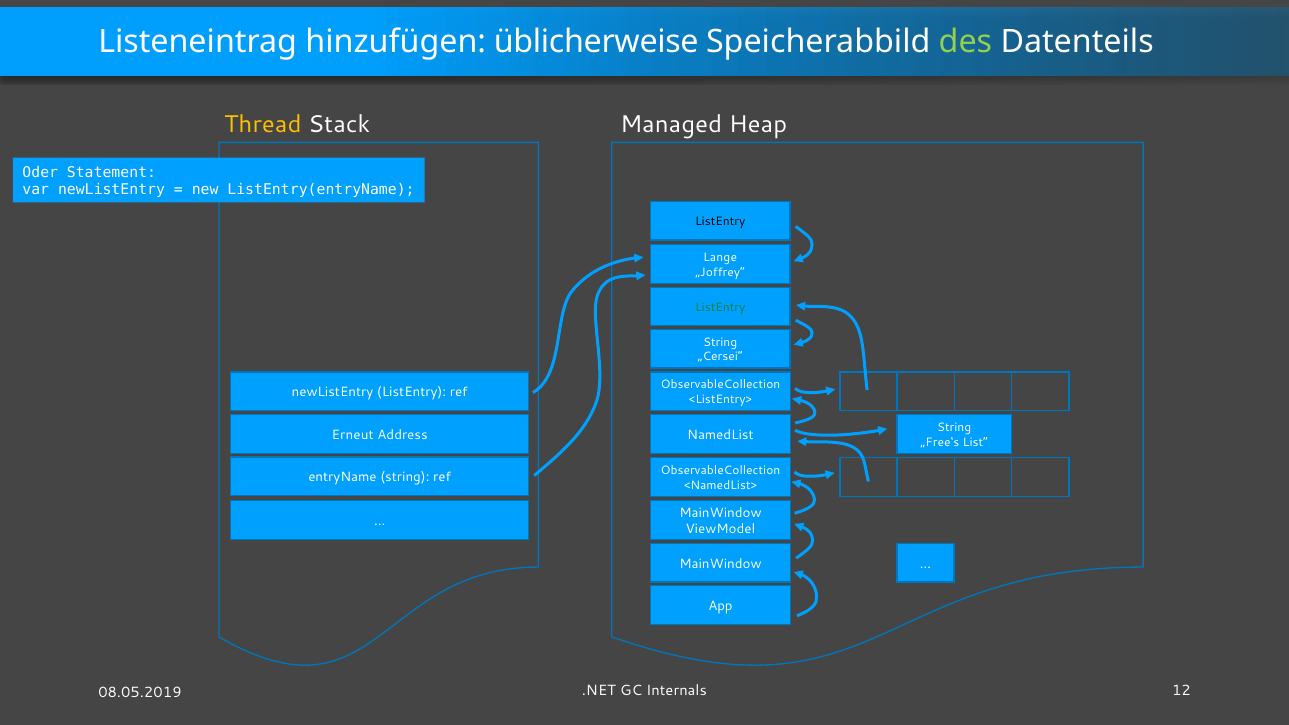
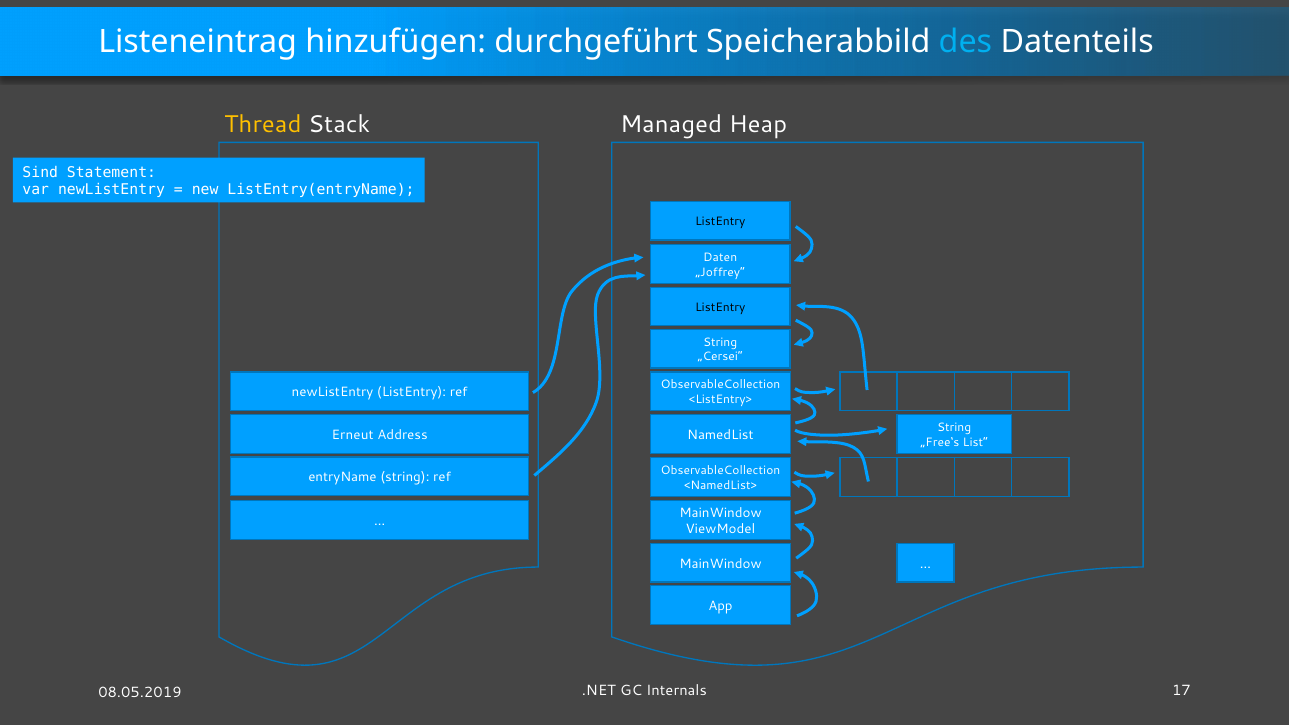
üblicherweise: üblicherweise -> durchgeführt (596, 42)
des colour: light green -> light blue (965, 42)
Oder: Oder -> Sind (40, 172)
Lange: Lange -> Daten (720, 258)
ListEntry colour: green -> black (720, 307)
12: 12 -> 17 (1181, 691)
